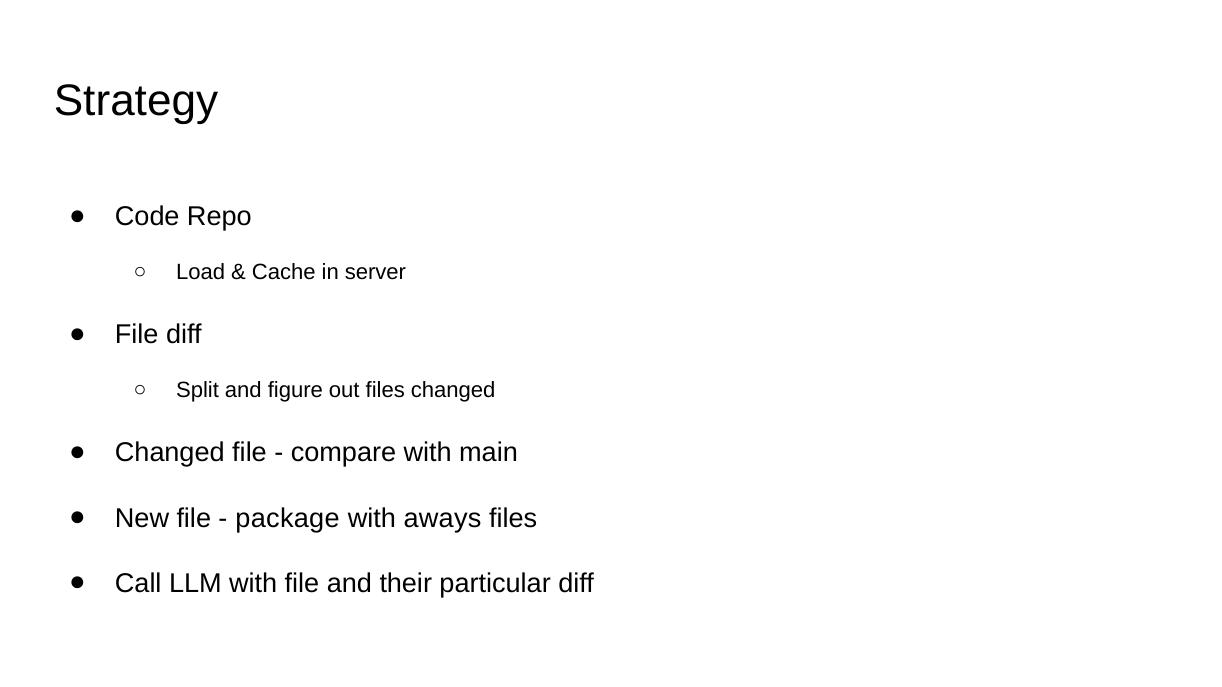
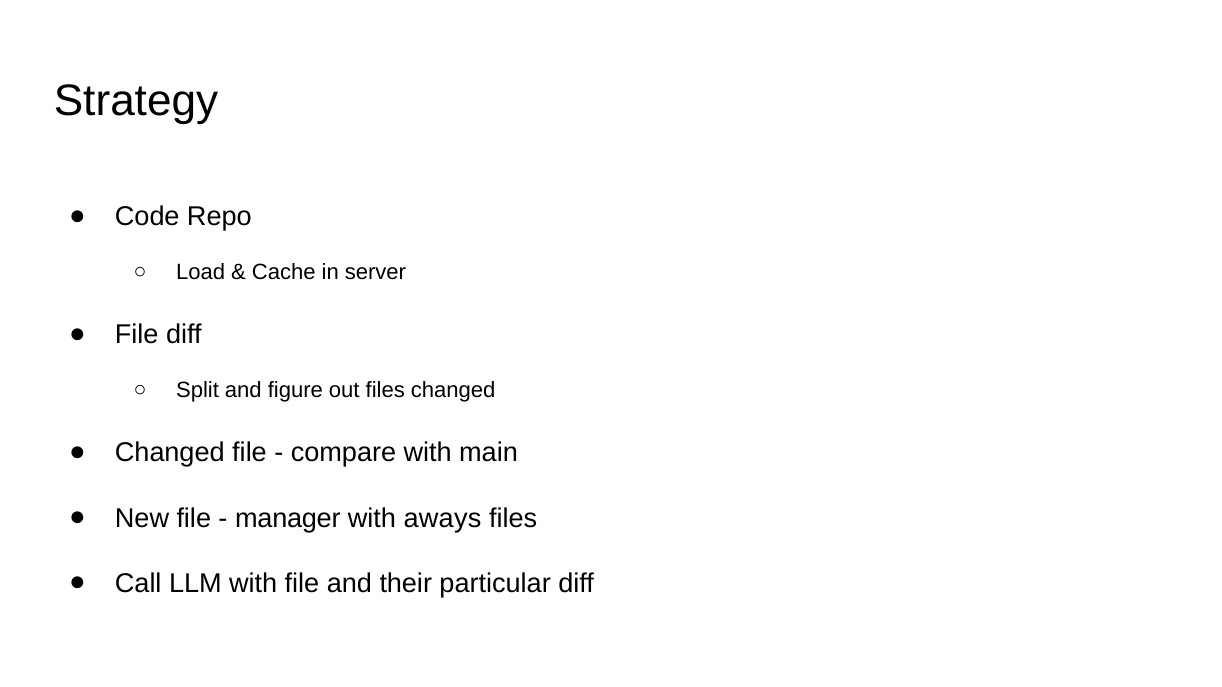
package: package -> manager (288, 518)
